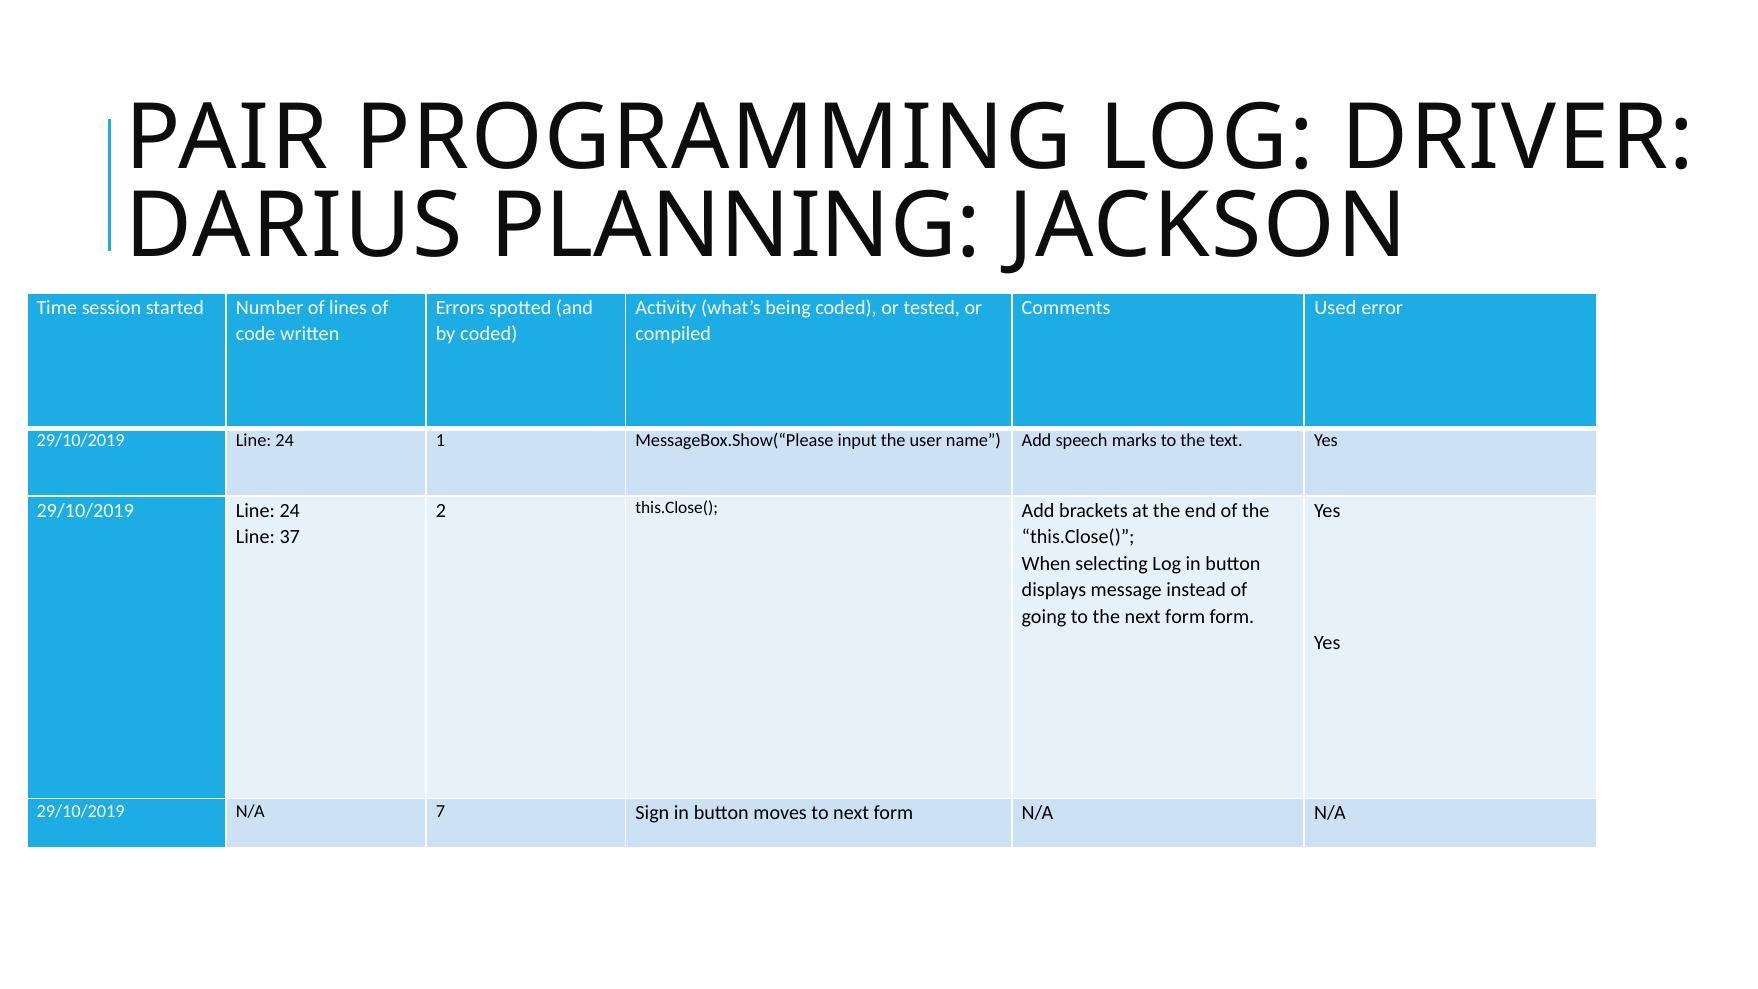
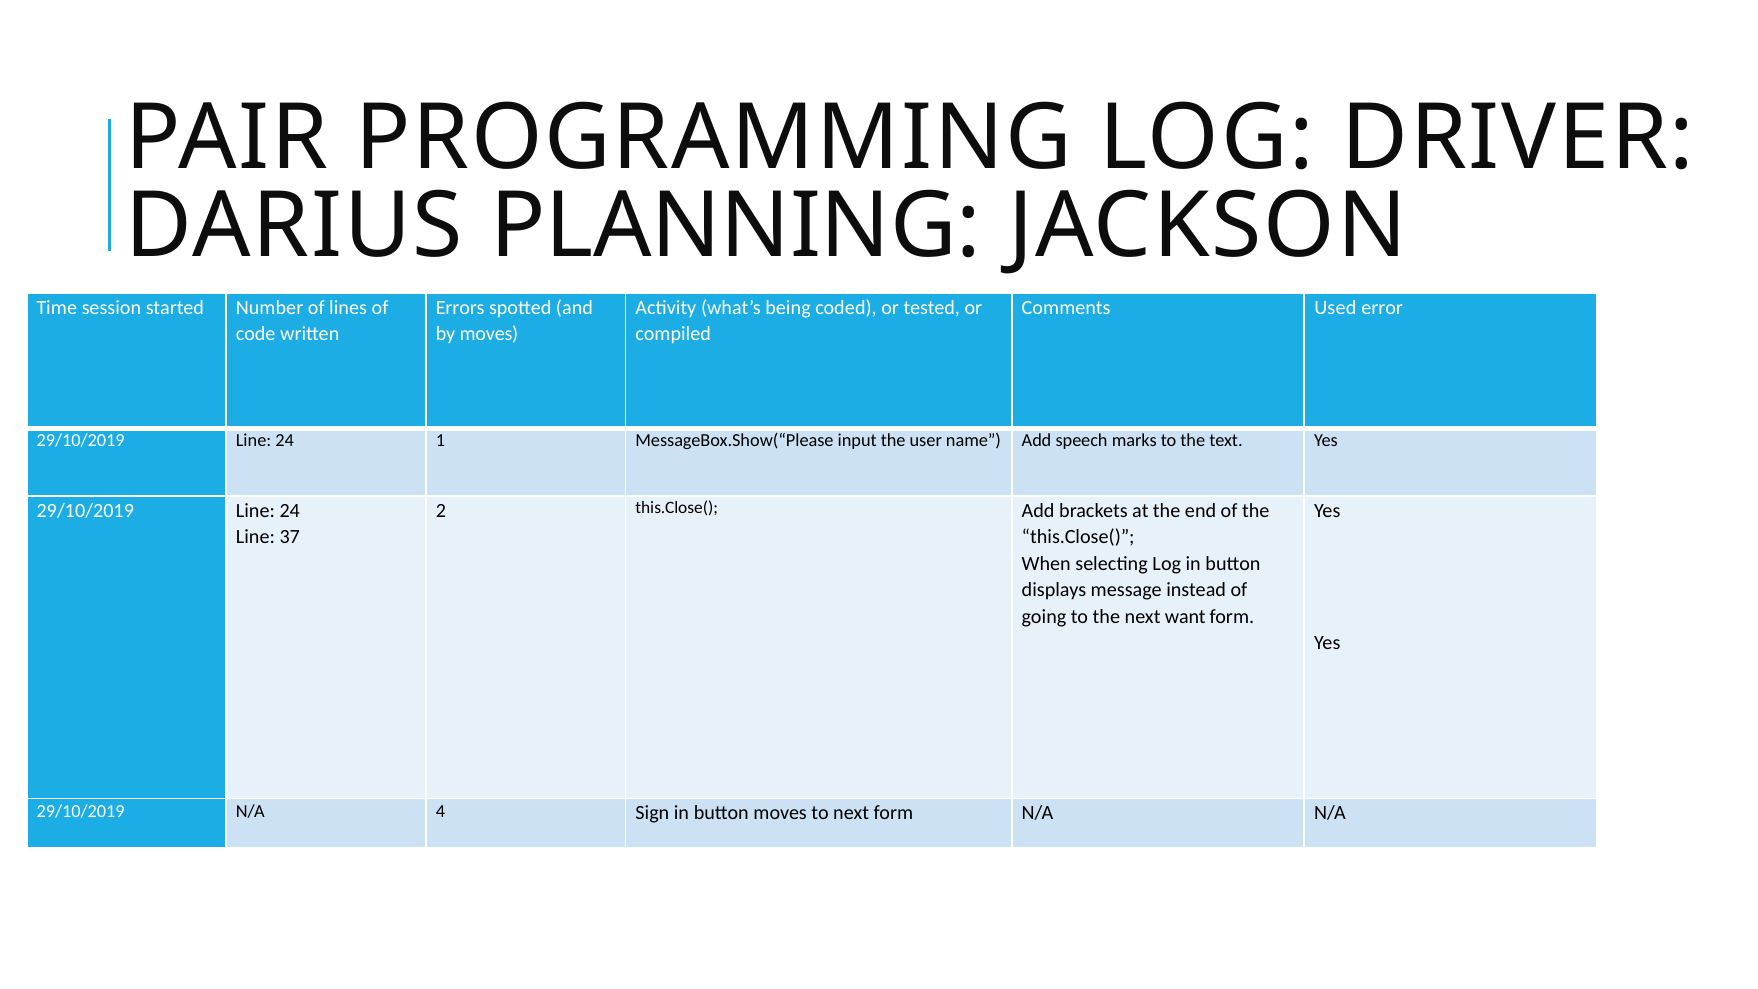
by coded: coded -> moves (489, 334)
the next form: form -> want (1185, 617)
7: 7 -> 4 (440, 811)
